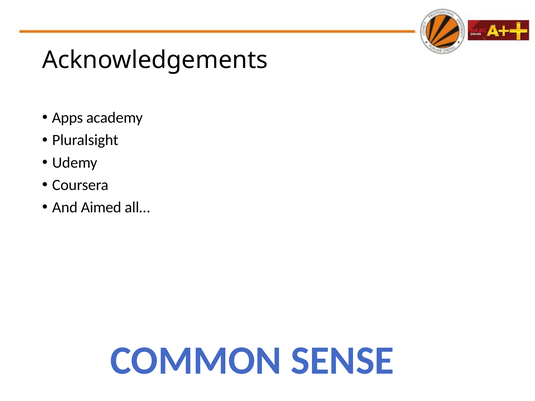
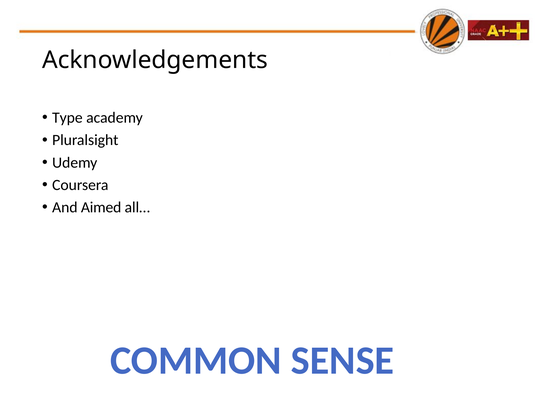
Apps: Apps -> Type (67, 118)
